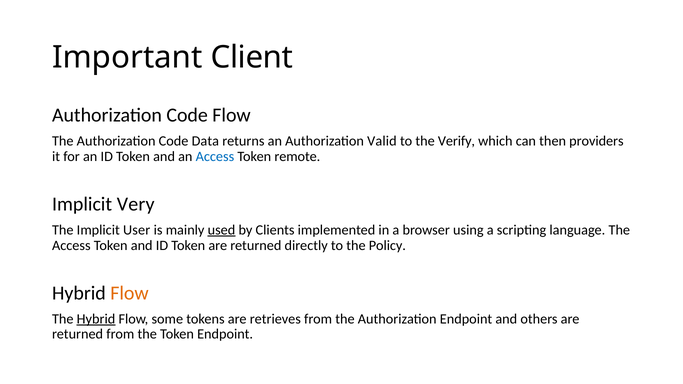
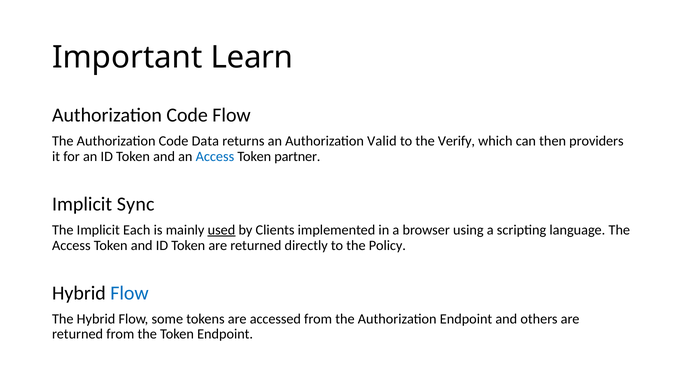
Client: Client -> Learn (252, 57)
remote: remote -> partner (297, 156)
Very: Very -> Sync (136, 204)
User: User -> Each (137, 230)
Flow colour: orange -> blue (129, 293)
Hybrid underline: present -> none (96, 319)
retrieves: retrieves -> accessed (275, 319)
